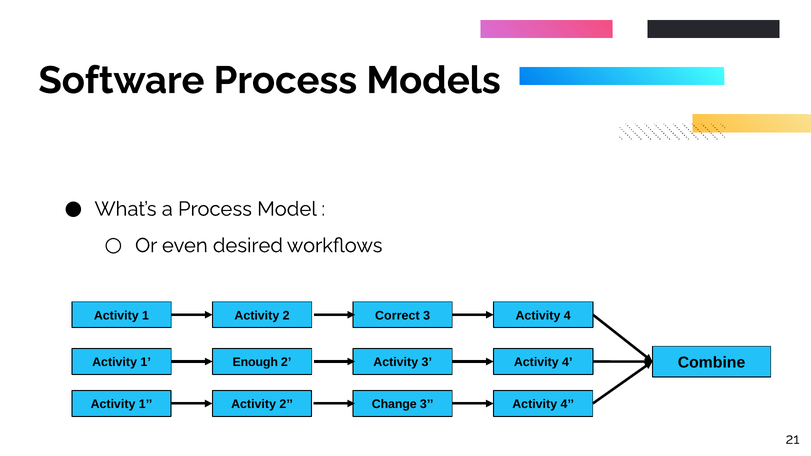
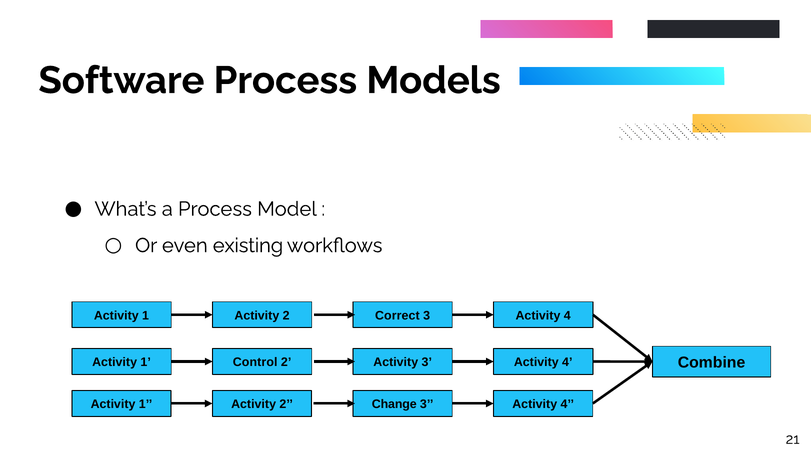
desired: desired -> existing (248, 246)
Enough: Enough -> Control (255, 363)
